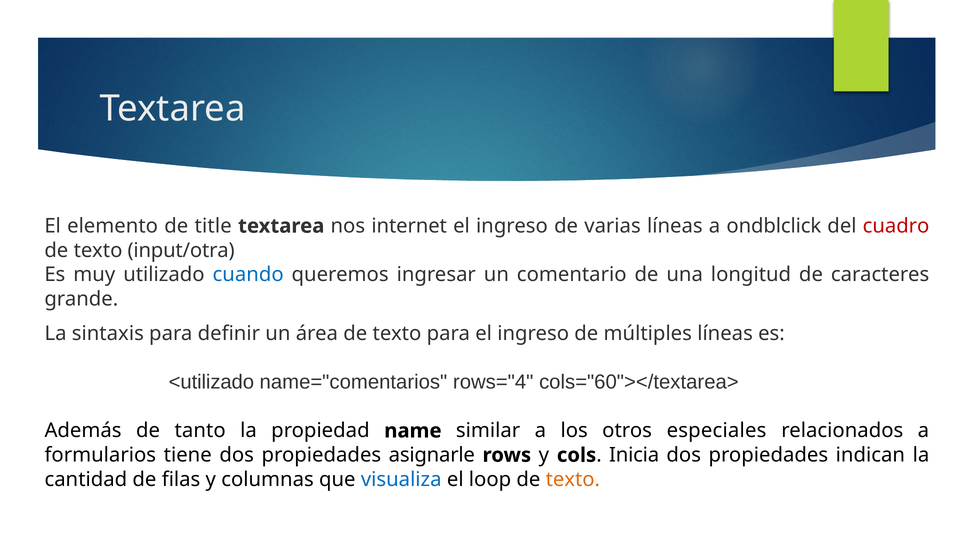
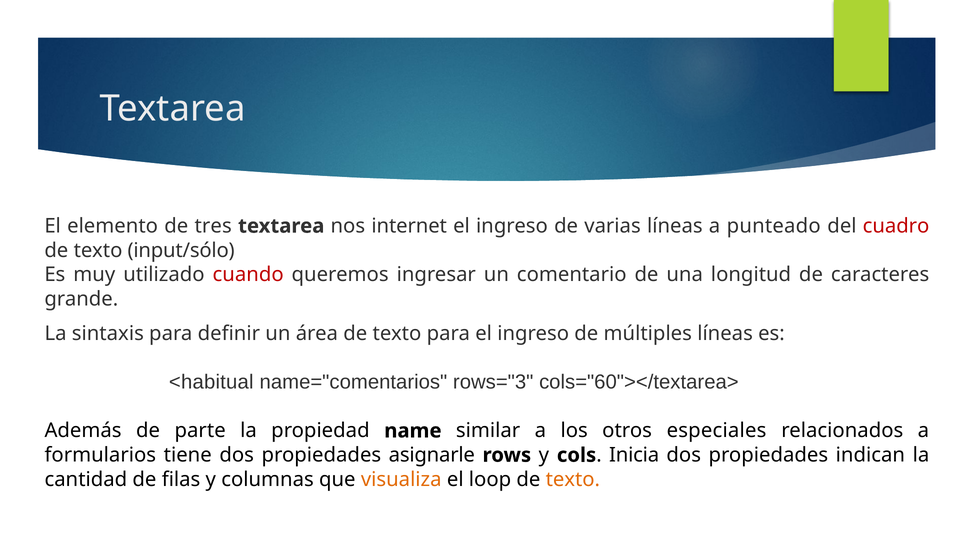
title: title -> tres (213, 226)
ondblclick: ondblclick -> punteado (774, 226)
input/otra: input/otra -> input/sólo (181, 250)
cuando colour: blue -> red (248, 275)
<utilizado: <utilizado -> <habitual (211, 382)
rows="4: rows="4 -> rows="3 (493, 382)
tanto: tanto -> parte (200, 431)
visualiza colour: blue -> orange (401, 479)
